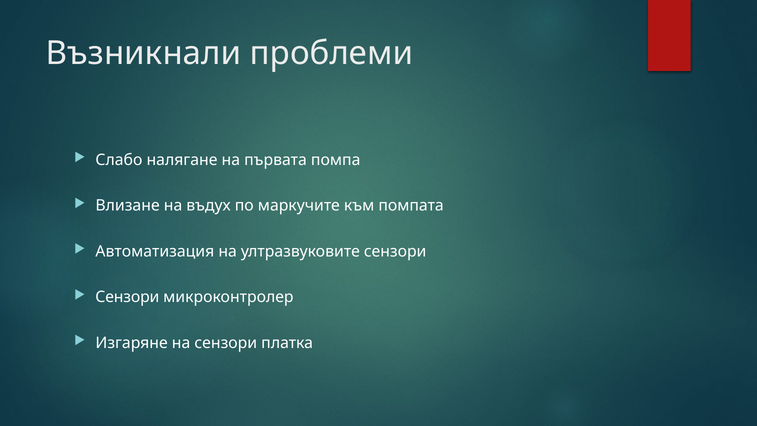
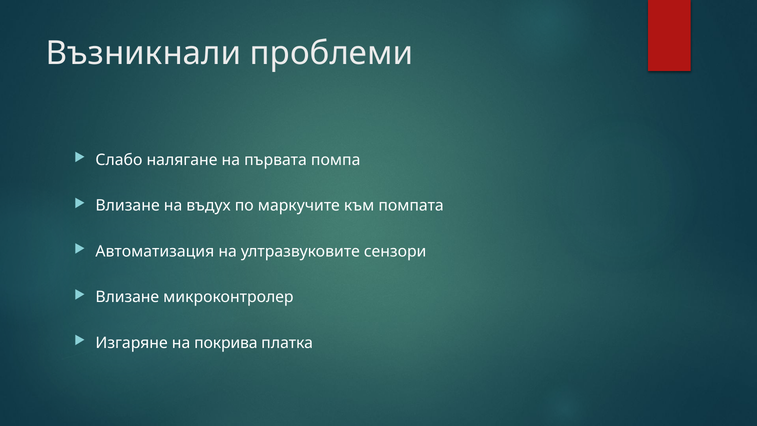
Сензори: Сензори -> Влизане (127, 297)
на сензори: сензори -> покрива (226, 343)
